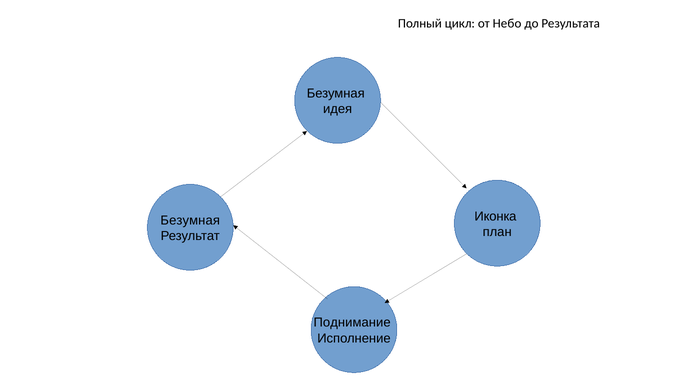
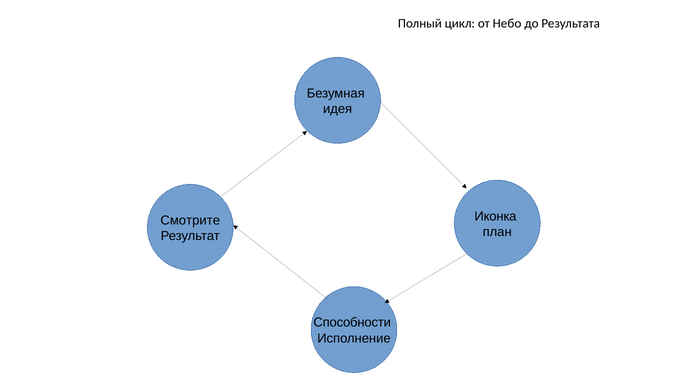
Безумная: Безумная -> Смотрите (190, 220)
Поднимание: Поднимание -> Способности (352, 323)
